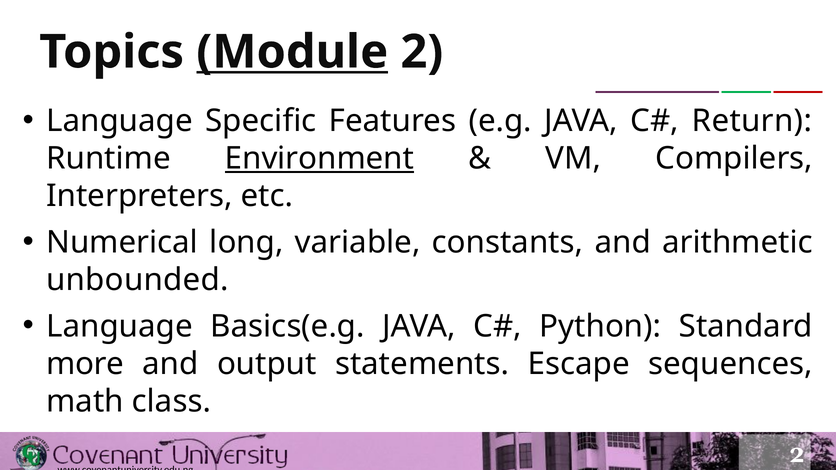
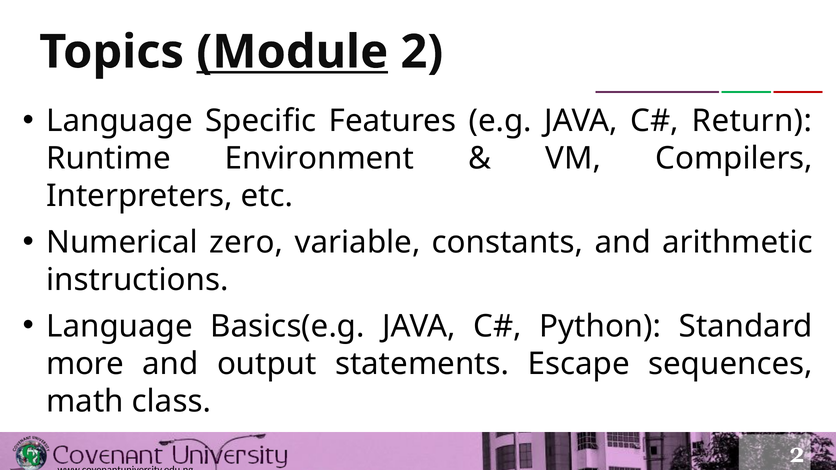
Environment underline: present -> none (320, 159)
long: long -> zero (246, 243)
unbounded: unbounded -> instructions (137, 280)
